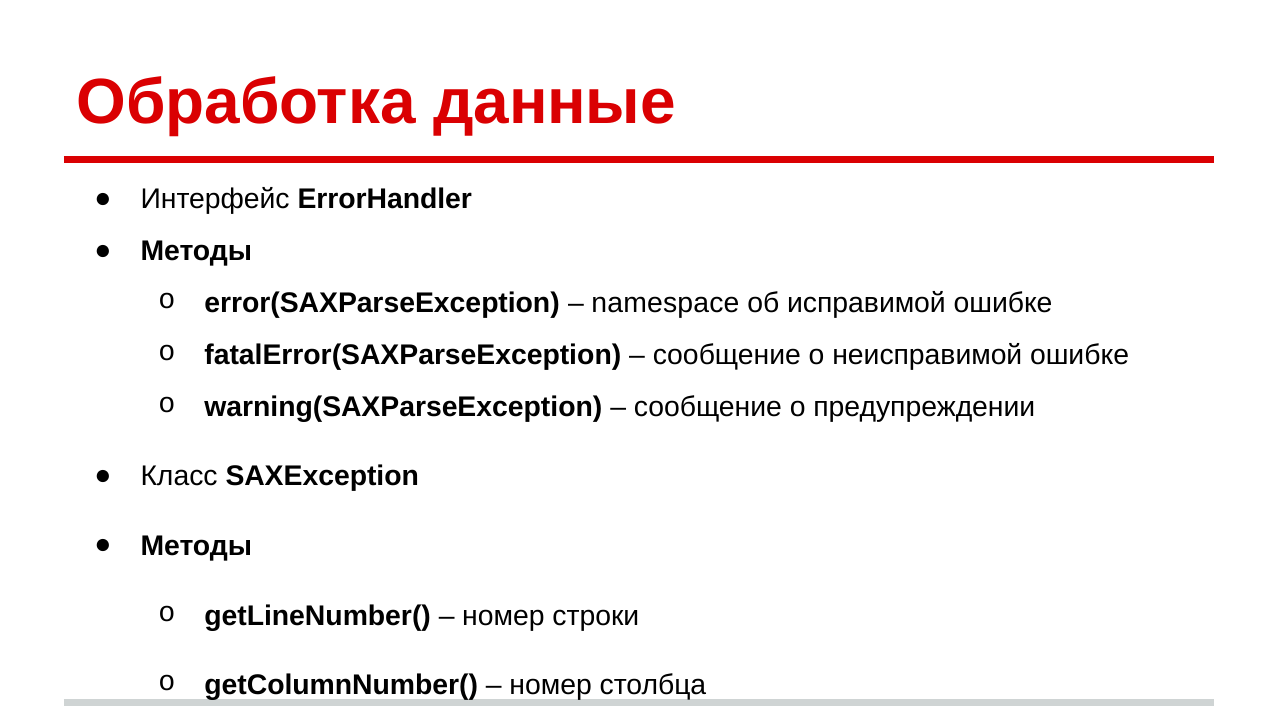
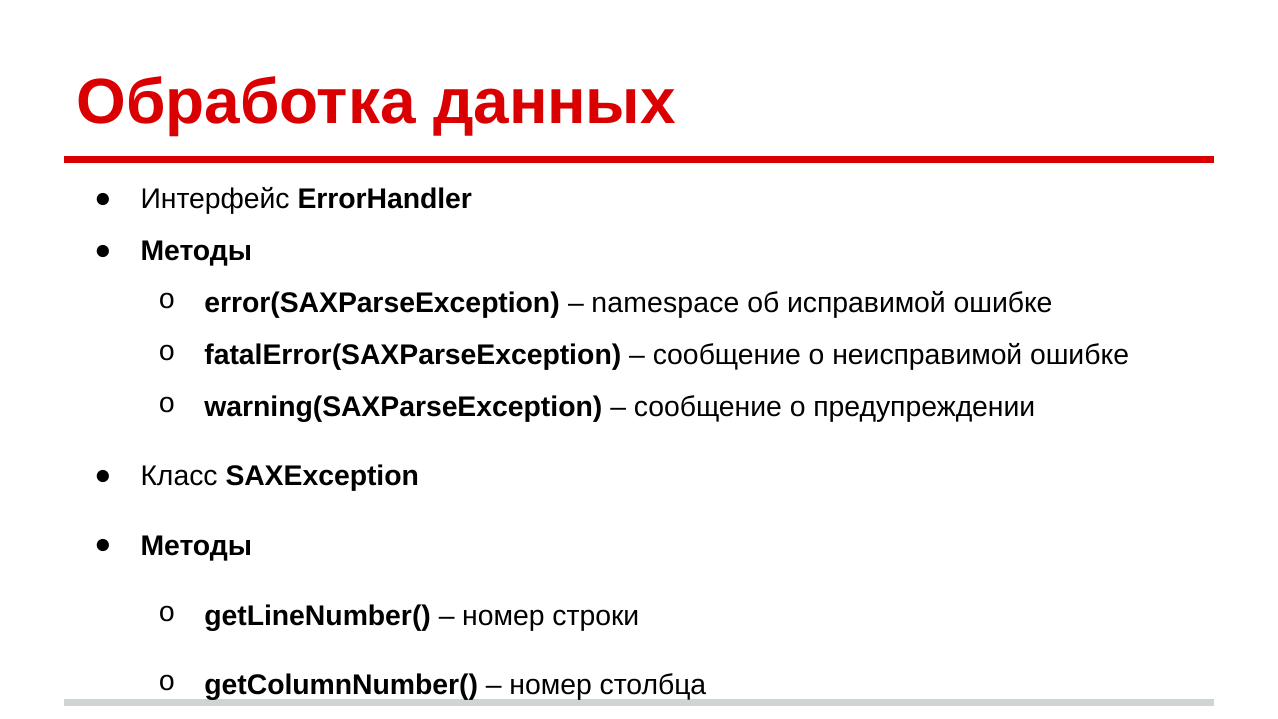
данные: данные -> данных (555, 102)
